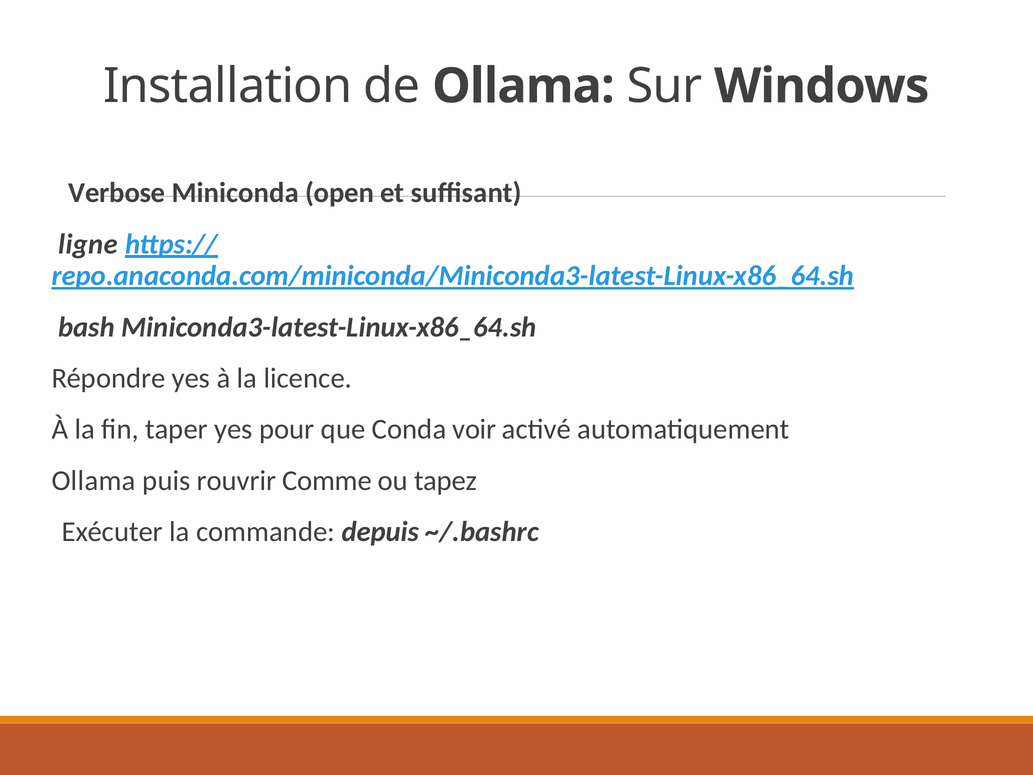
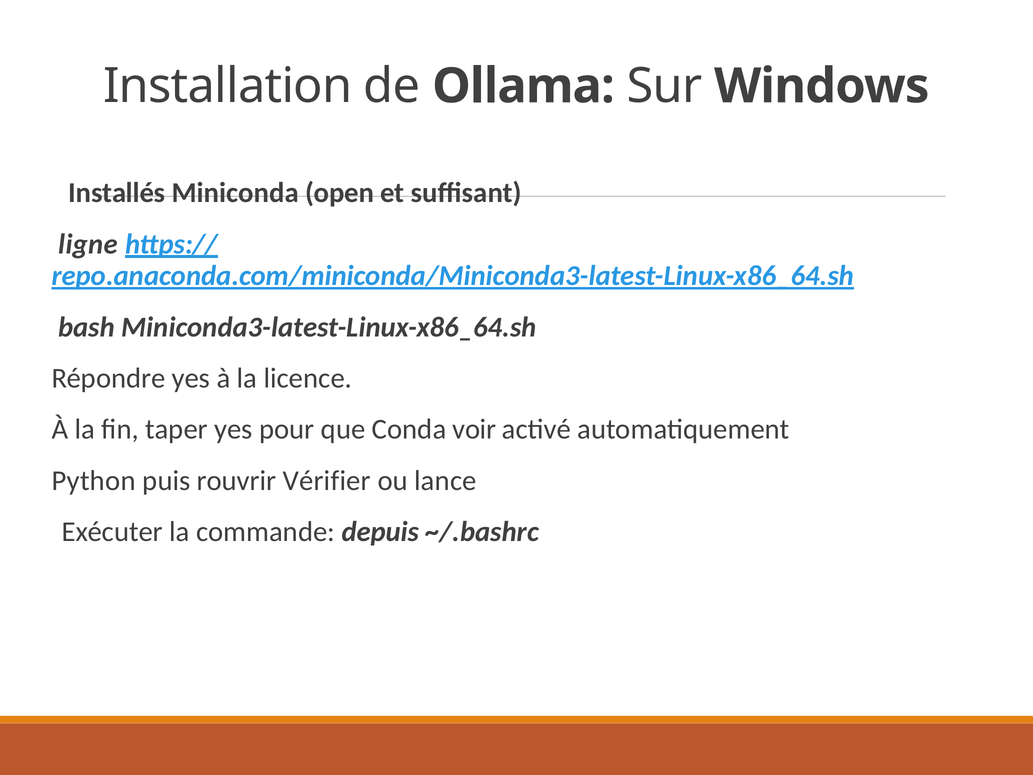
Verbose: Verbose -> Installés (117, 193)
Ollama: Ollama -> Python (94, 480)
Comme: Comme -> Vérifier (327, 480)
tapez: tapez -> lance (445, 480)
